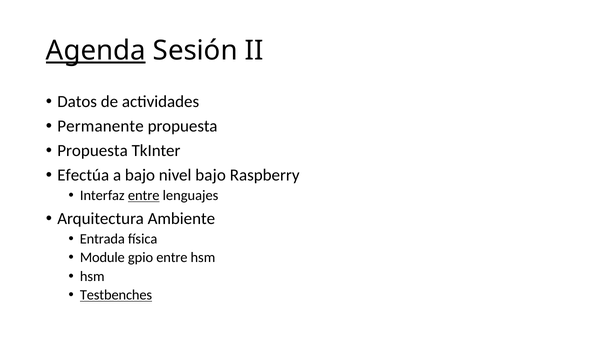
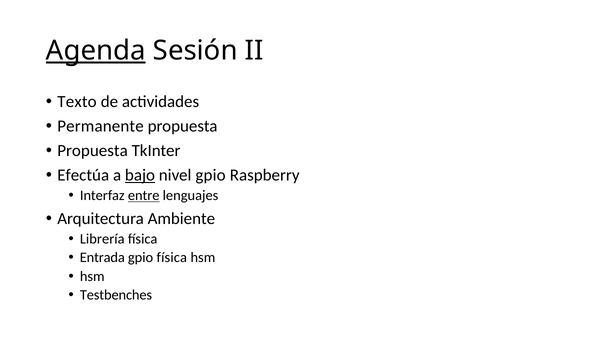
Datos: Datos -> Texto (77, 102)
bajo underline: none -> present (140, 175)
nivel bajo: bajo -> gpio (211, 175)
Entrada: Entrada -> Librería (102, 239)
Module: Module -> Entrada (102, 258)
gpio entre: entre -> física (172, 258)
Testbenches underline: present -> none (116, 295)
